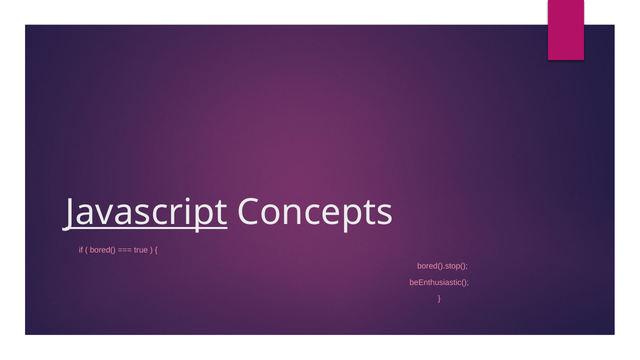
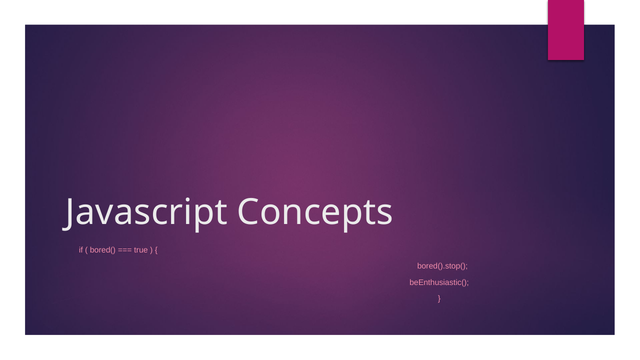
Javascript underline: present -> none (147, 212)
